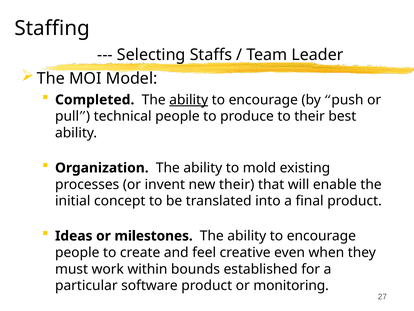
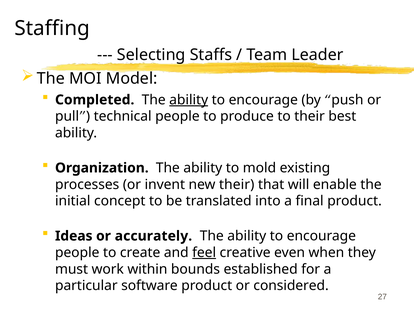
milestones: milestones -> accurately (153, 236)
feel underline: none -> present (204, 252)
monitoring: monitoring -> considered (291, 285)
